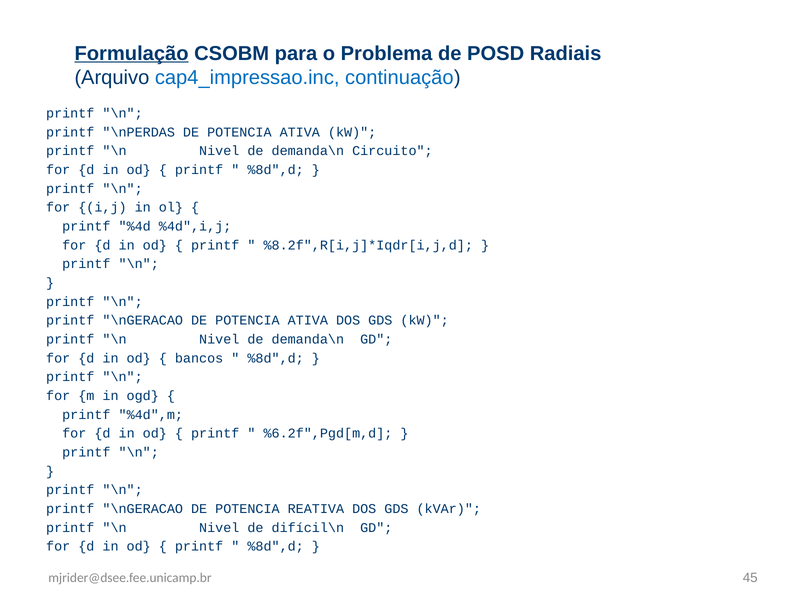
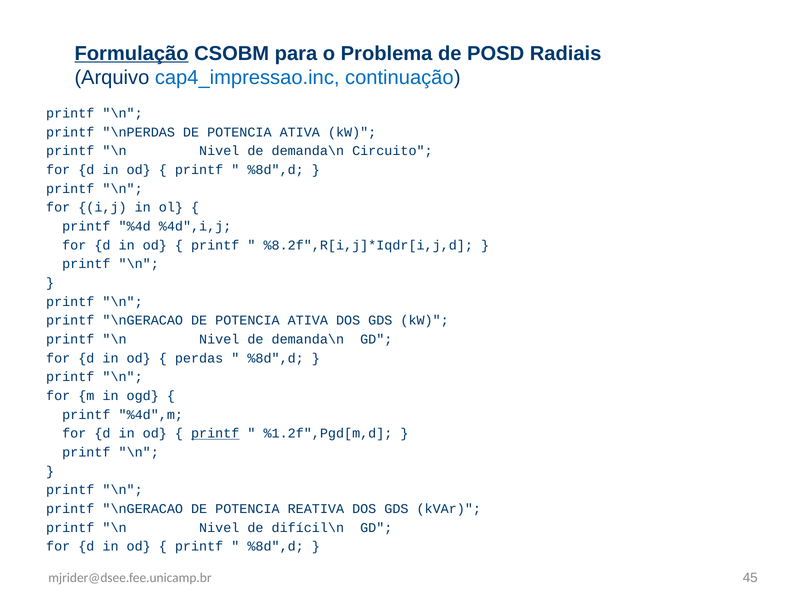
bancos: bancos -> perdas (199, 358)
printf underline: none -> present (215, 433)
%6.2f",Pgd[m,d: %6.2f",Pgd[m,d -> %1.2f",Pgd[m,d (328, 433)
